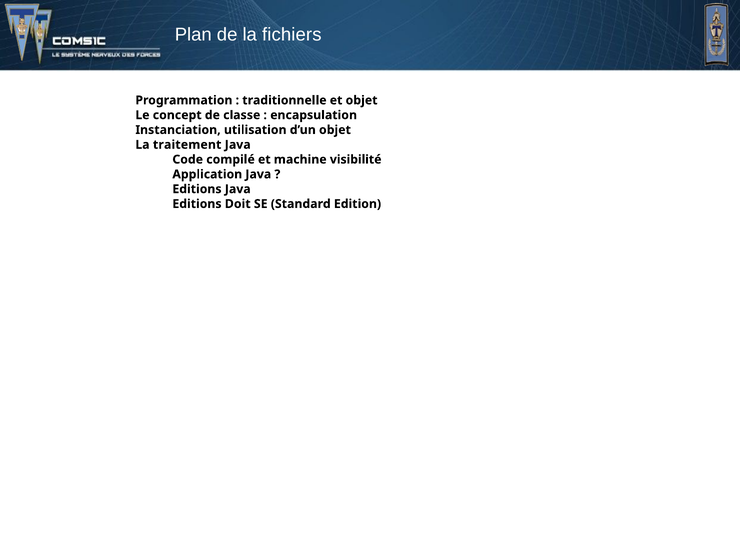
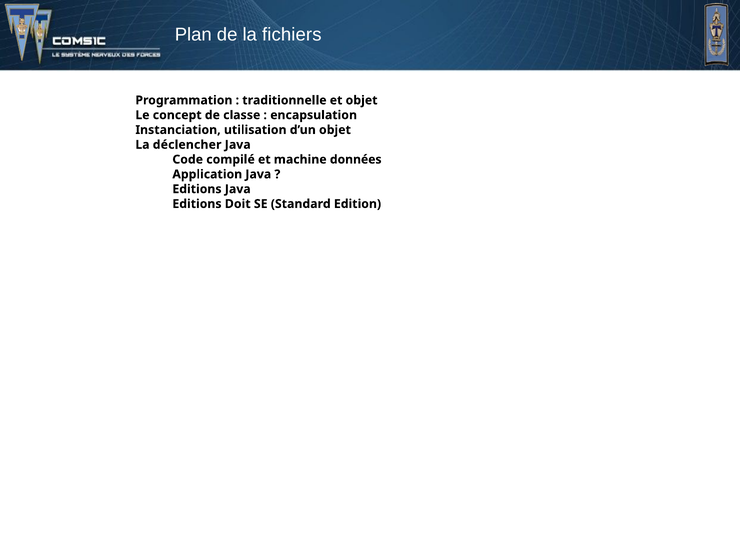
traitement: traitement -> déclencher (187, 145)
visibilité: visibilité -> données (356, 159)
